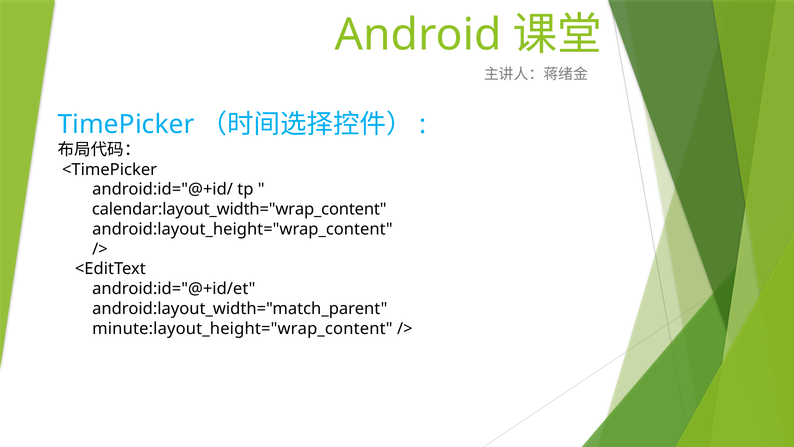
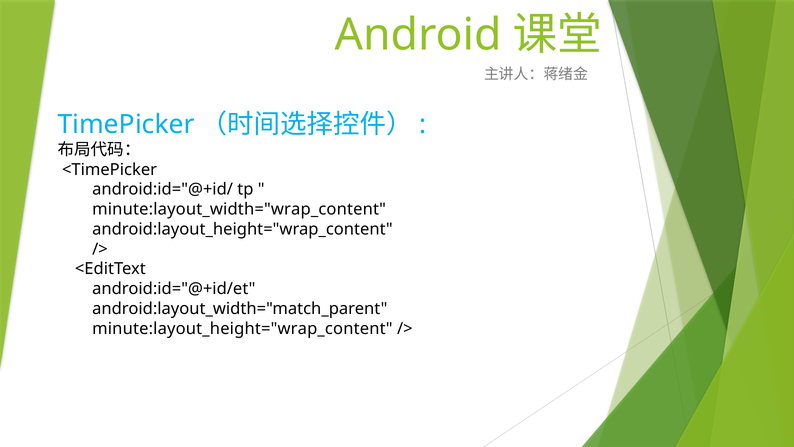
calendar:layout_width="wrap_content: calendar:layout_width="wrap_content -> minute:layout_width="wrap_content (239, 209)
